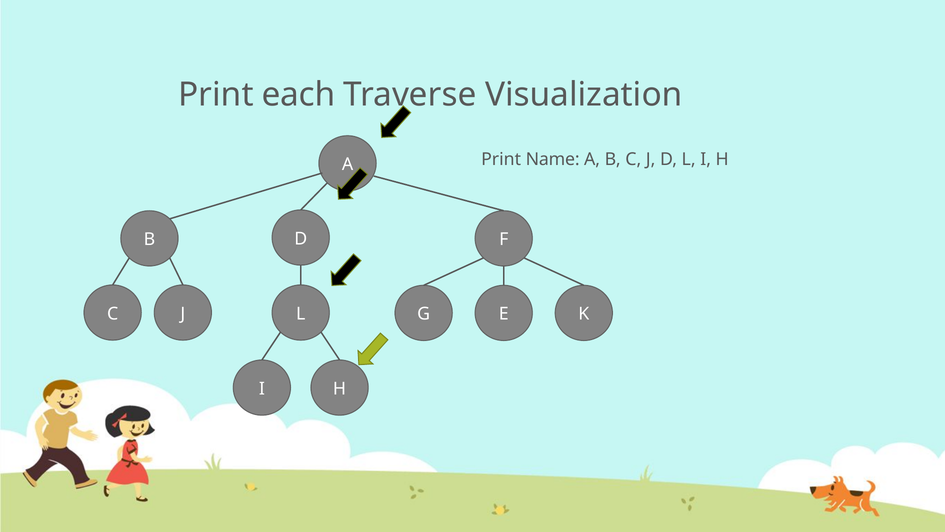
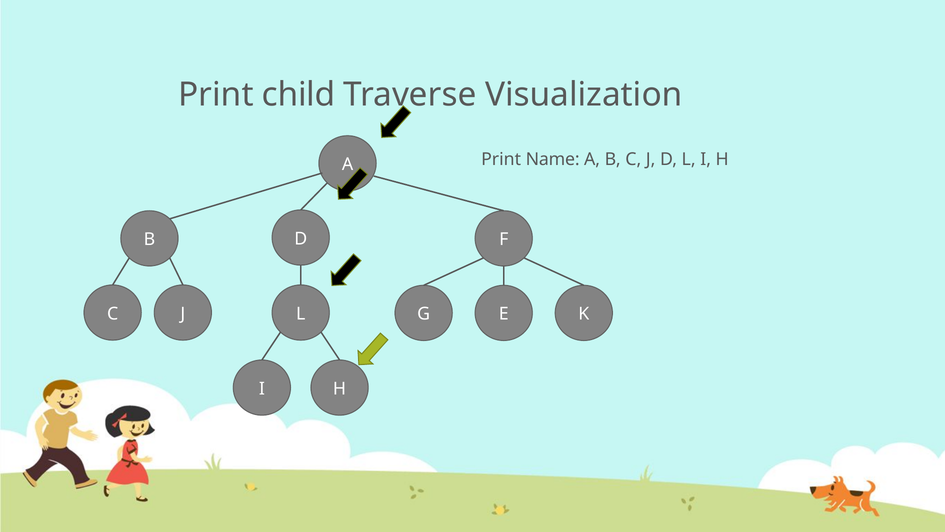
each: each -> child (299, 95)
